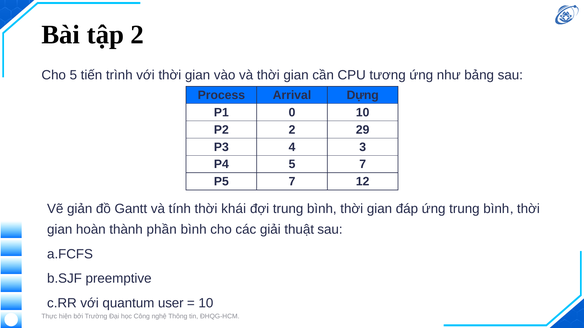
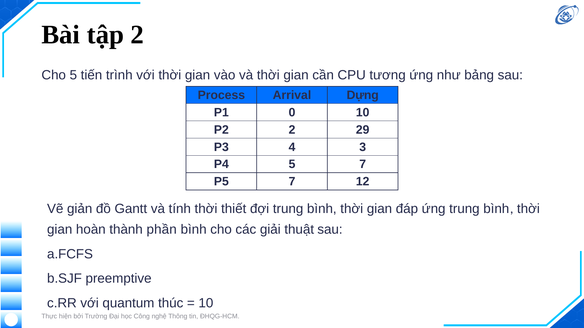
khái: khái -> thiết (234, 209)
user: user -> thúc (171, 303)
